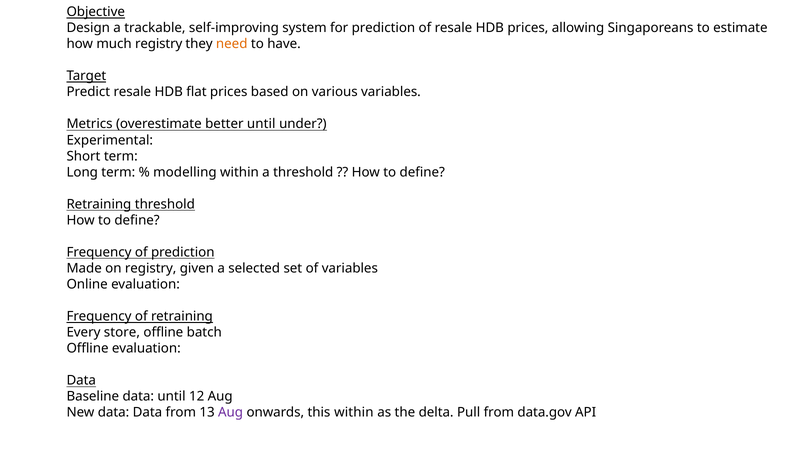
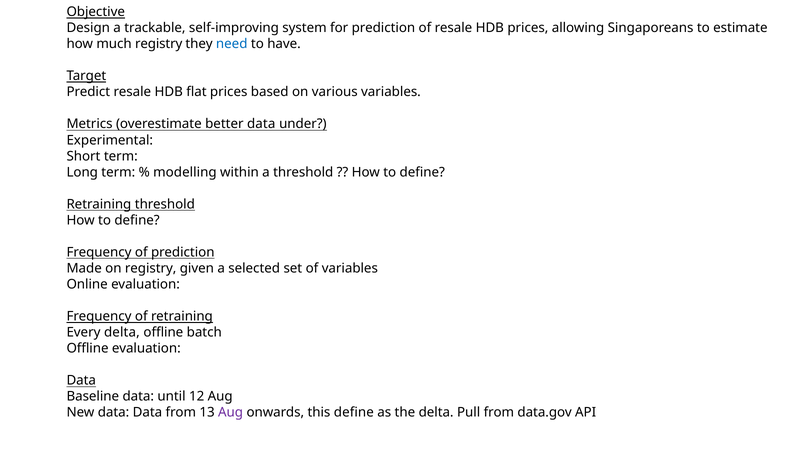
need colour: orange -> blue (232, 44)
better until: until -> data (261, 124)
Every store: store -> delta (122, 333)
this within: within -> define (354, 413)
